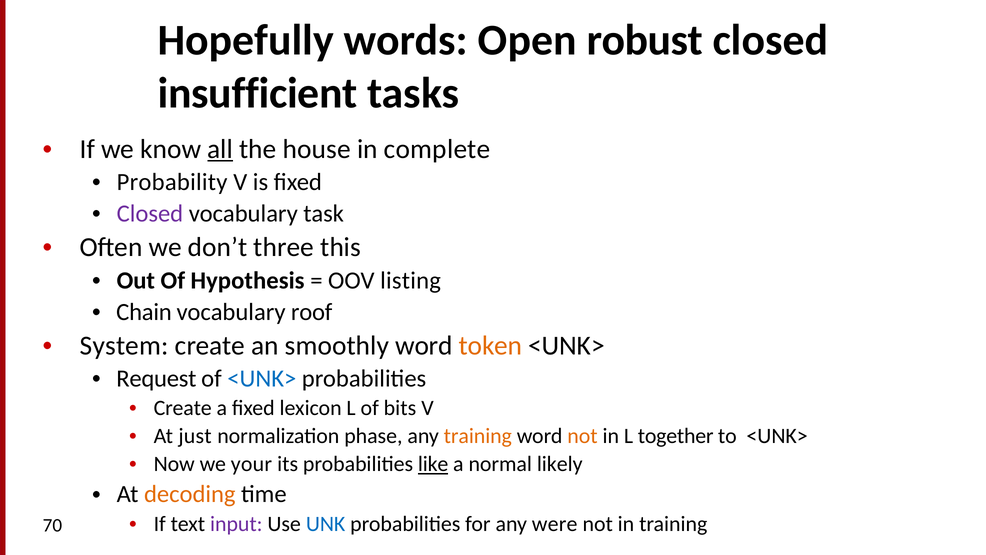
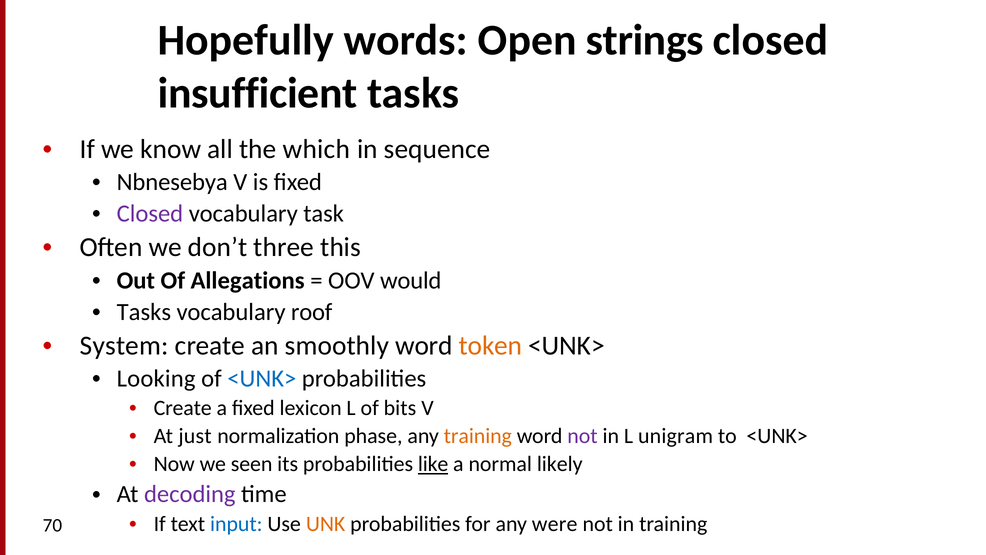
robust: robust -> strings (645, 40)
all underline: present -> none (220, 149)
house: house -> which (317, 149)
complete: complete -> sequence (437, 149)
Probability: Probability -> Nbnesebya (172, 182)
Hypothesis: Hypothesis -> Allegations (248, 280)
listing: listing -> would (411, 280)
Chain: Chain -> Tasks (144, 312)
Request: Request -> Looking (156, 378)
not colour: orange -> purple (582, 436)
together: together -> unigram (676, 436)
your: your -> seen (252, 464)
decoding colour: orange -> purple (190, 494)
input colour: purple -> blue (236, 524)
UNK colour: blue -> orange (326, 524)
